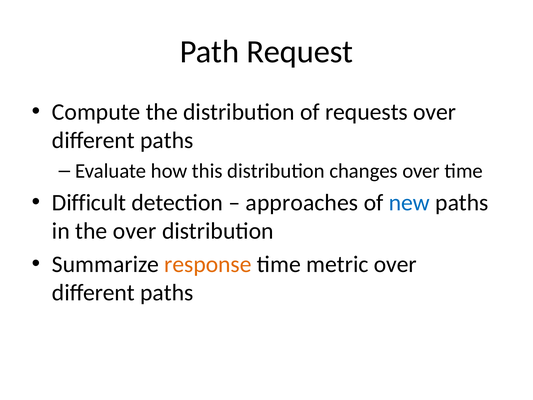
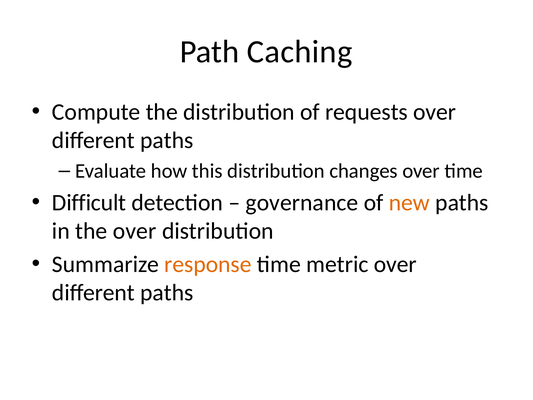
Request: Request -> Caching (300, 52)
approaches: approaches -> governance (302, 202)
new colour: blue -> orange (409, 202)
